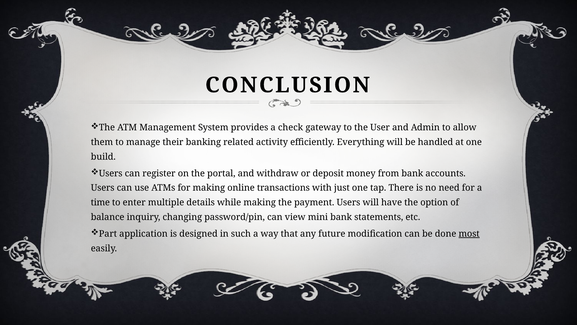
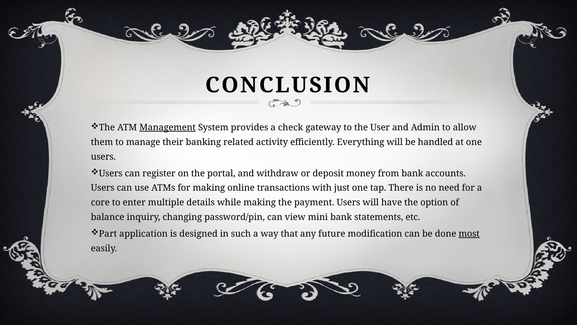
Management underline: none -> present (168, 127)
build: build -> users (103, 157)
time: time -> core (100, 202)
